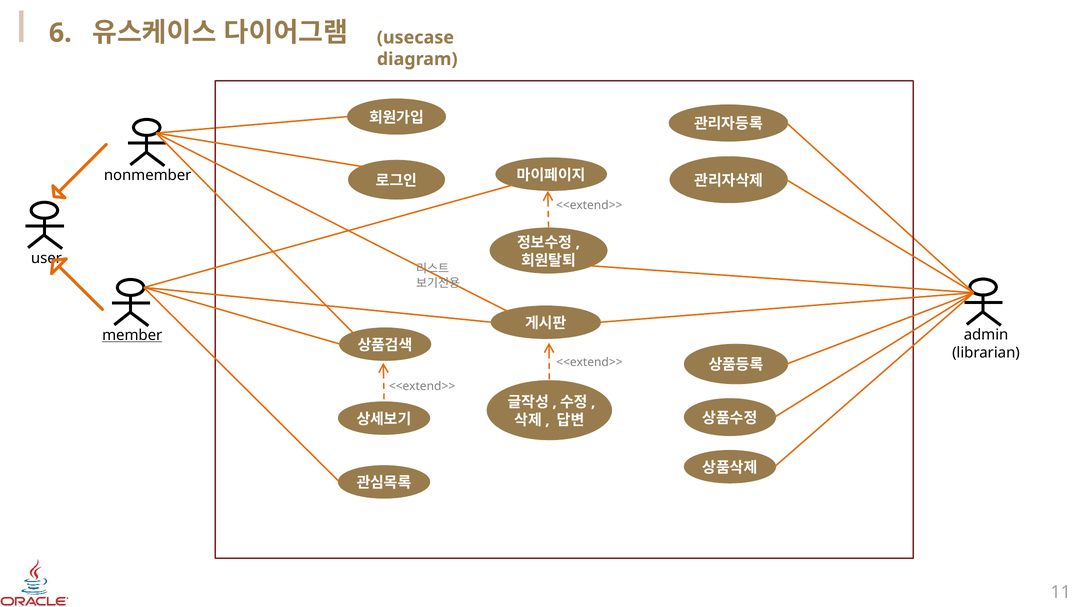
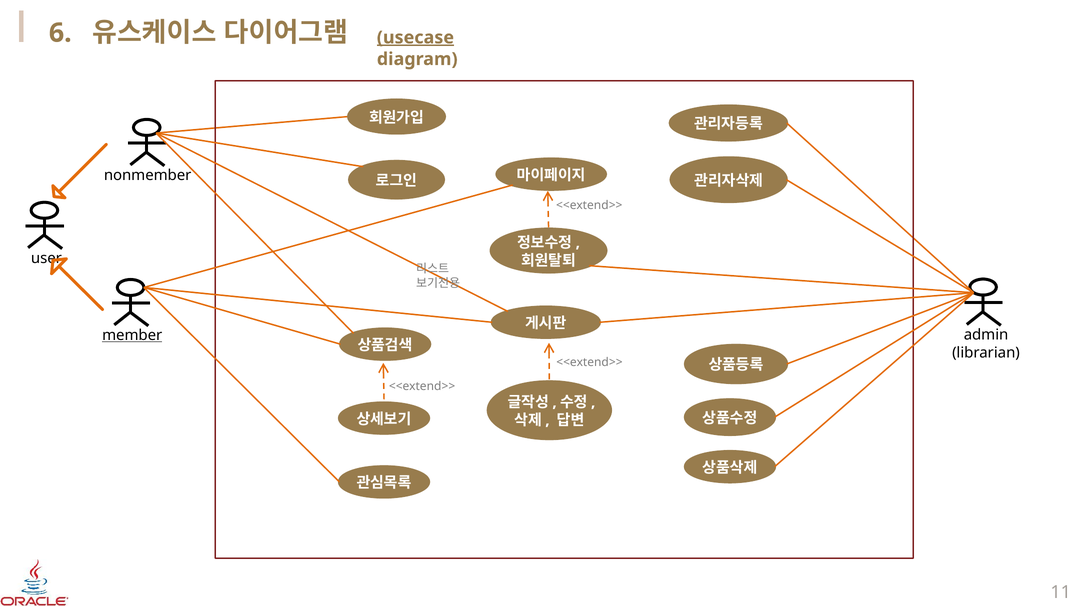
usecase underline: none -> present (415, 38)
